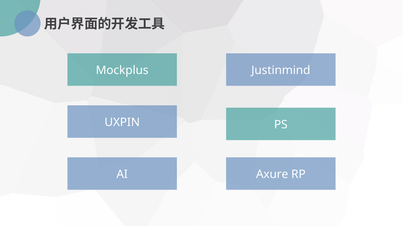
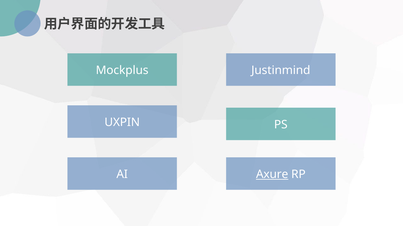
Axure underline: none -> present (272, 175)
